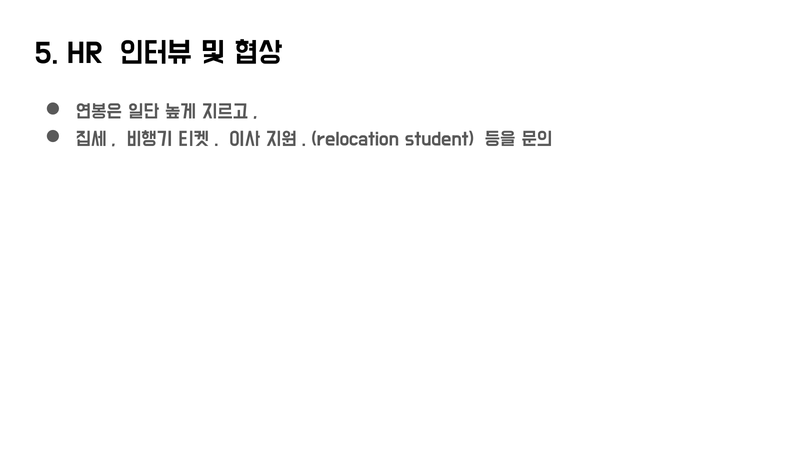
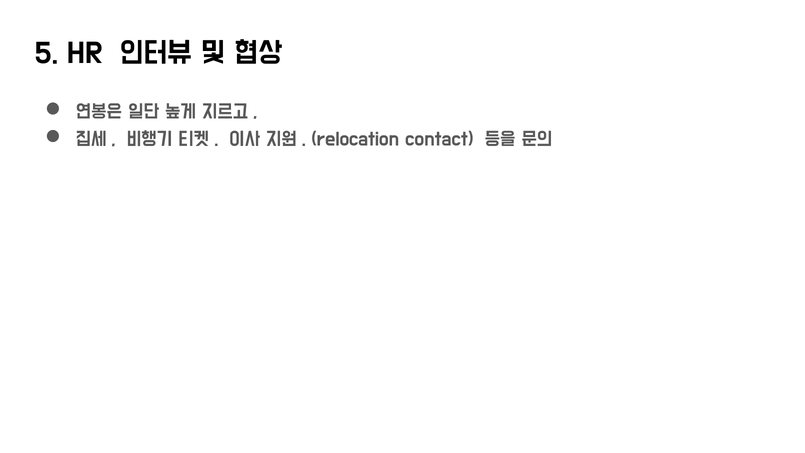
student: student -> contact (439, 139)
